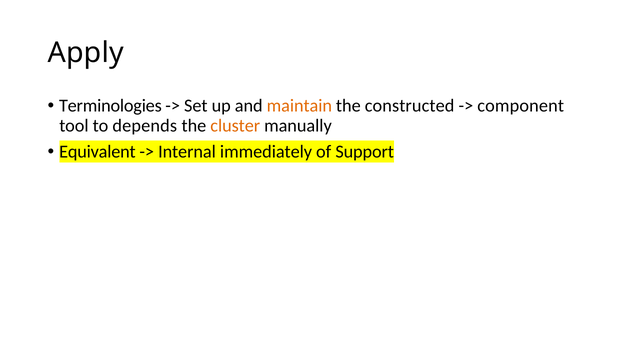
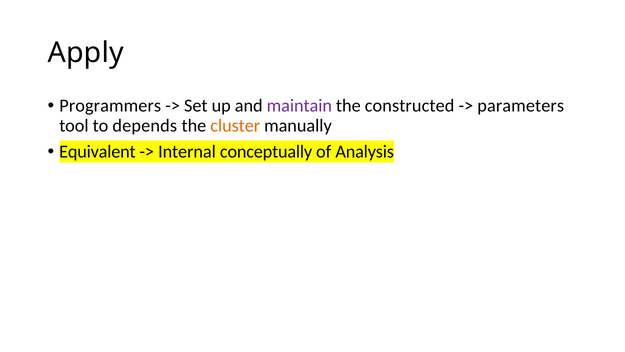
Terminologies: Terminologies -> Programmers (110, 106)
maintain colour: orange -> purple (299, 106)
component: component -> parameters (521, 106)
immediately: immediately -> conceptually (266, 152)
Support: Support -> Analysis (365, 152)
